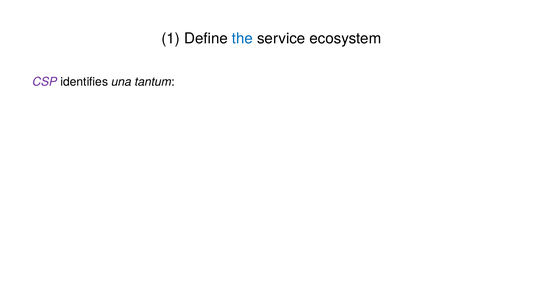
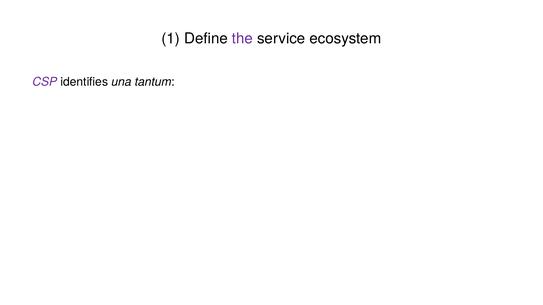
the colour: blue -> purple (242, 39)
